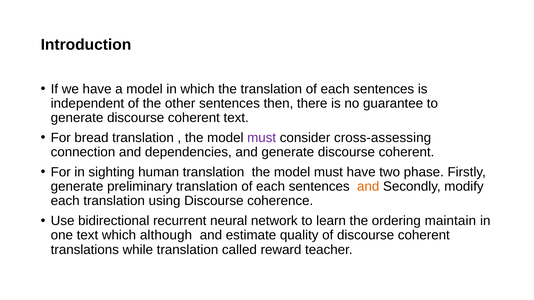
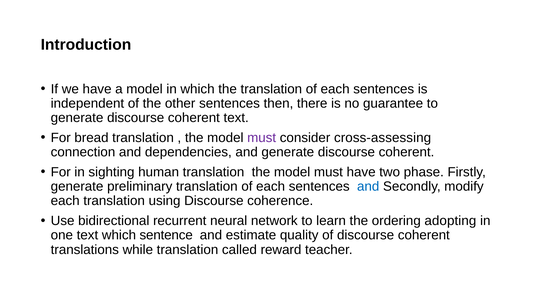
and colour: orange -> blue (368, 187)
maintain: maintain -> adopting (450, 221)
although: although -> sentence (166, 235)
